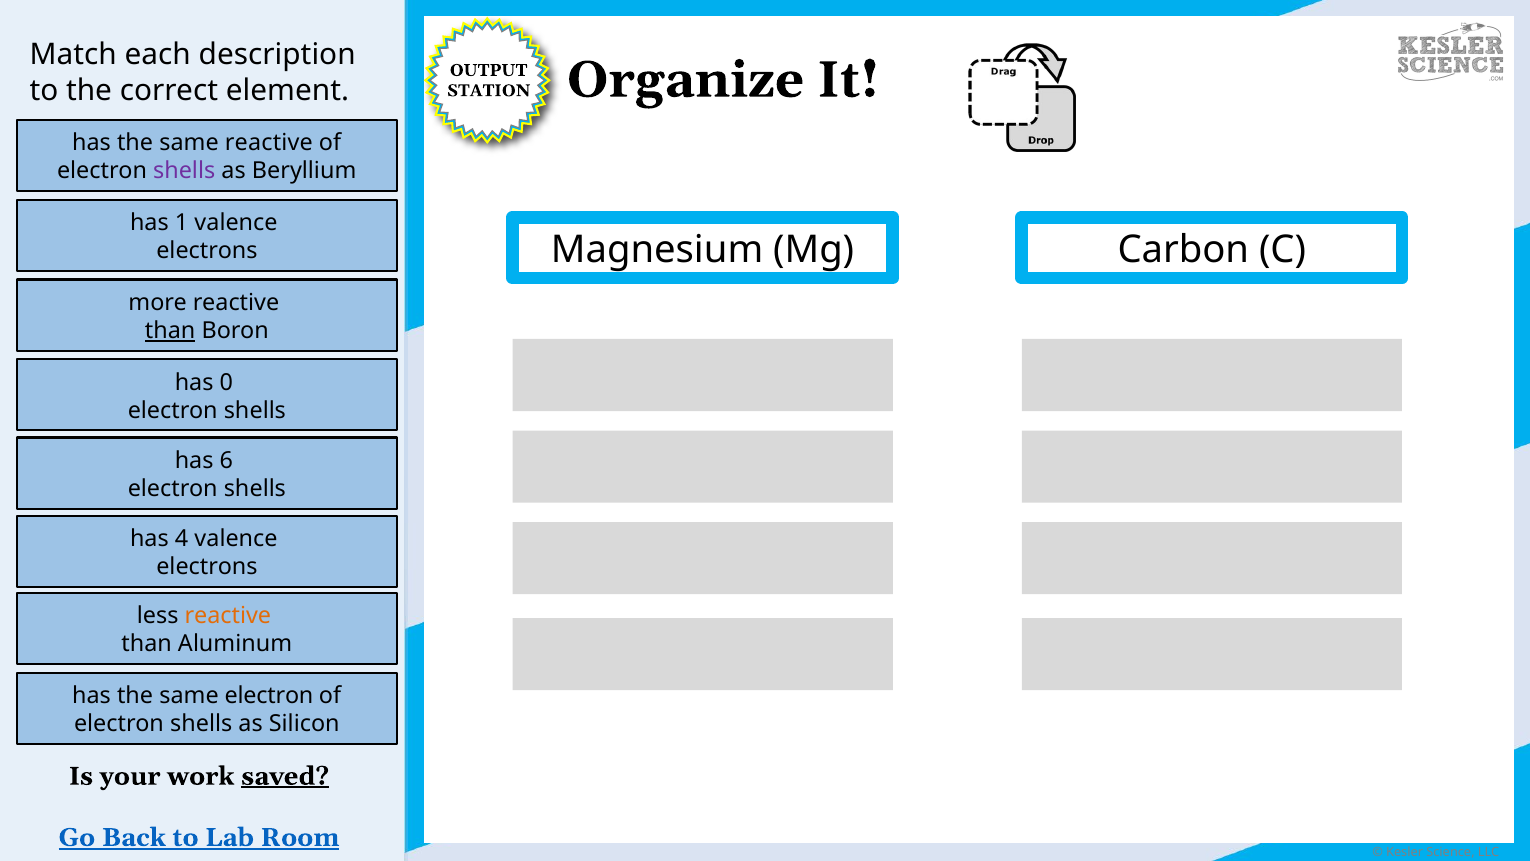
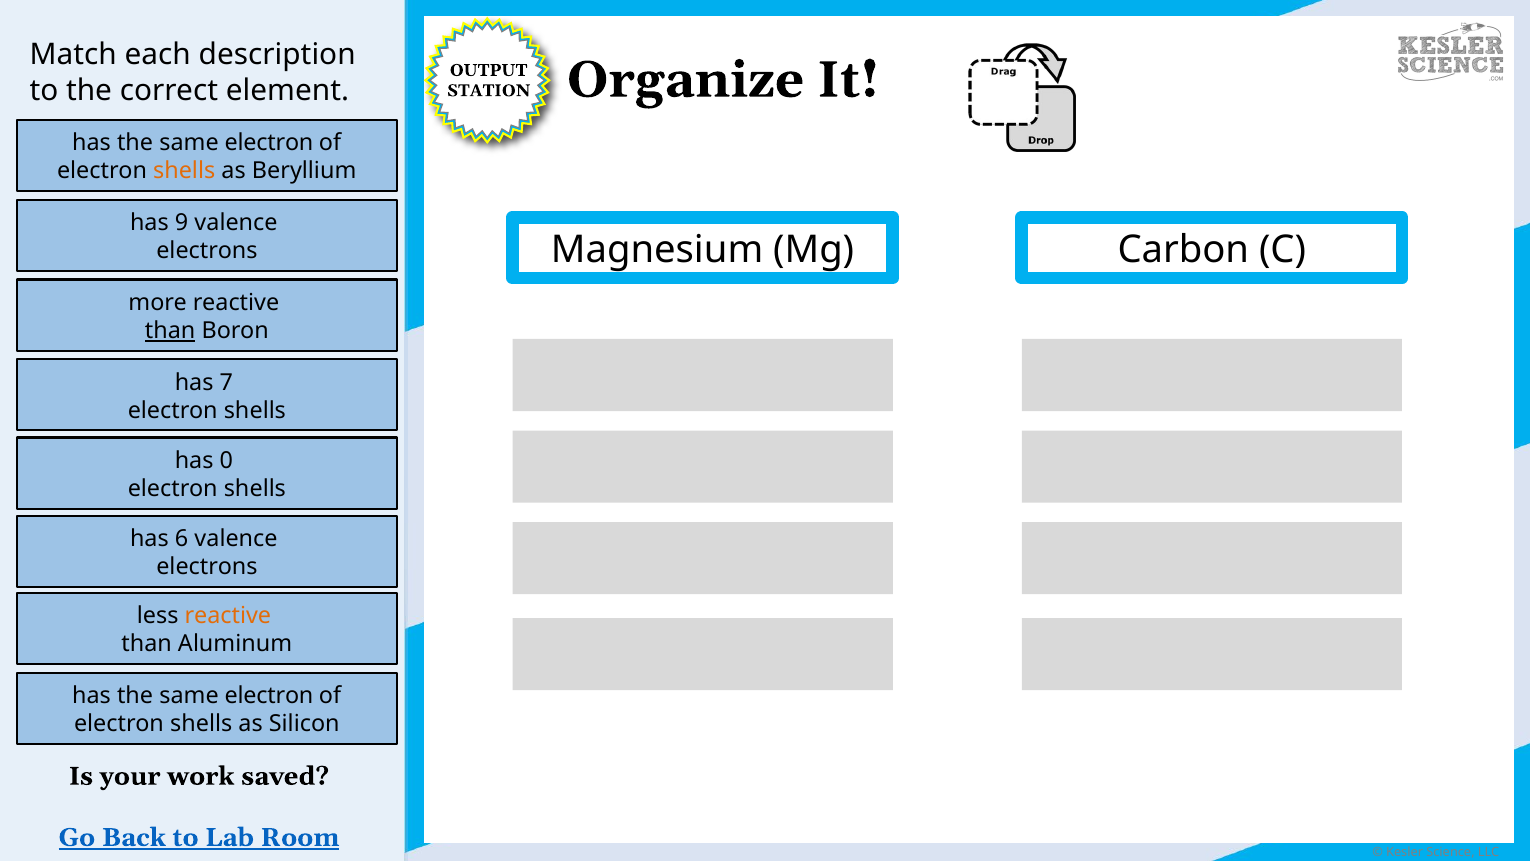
reactive: reactive -> electron (269, 143)
shells colour: purple -> orange (184, 171)
1: 1 -> 9 (182, 223)
0: 0 -> 7 (226, 382)
6: 6 -> 0 (226, 460)
4: 4 -> 6 (182, 539)
saved underline: present -> none (285, 776)
